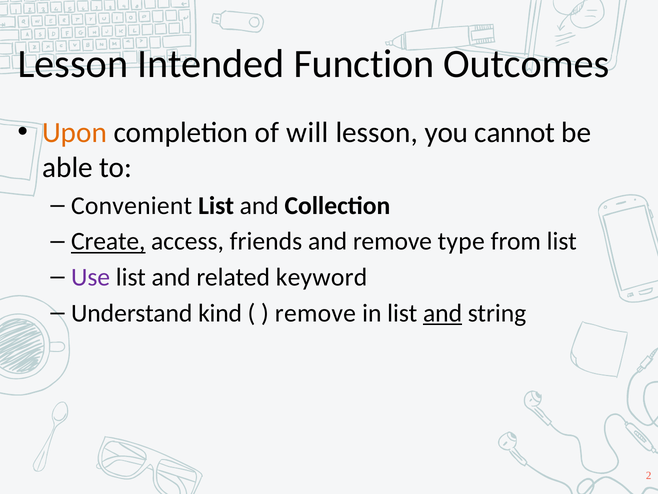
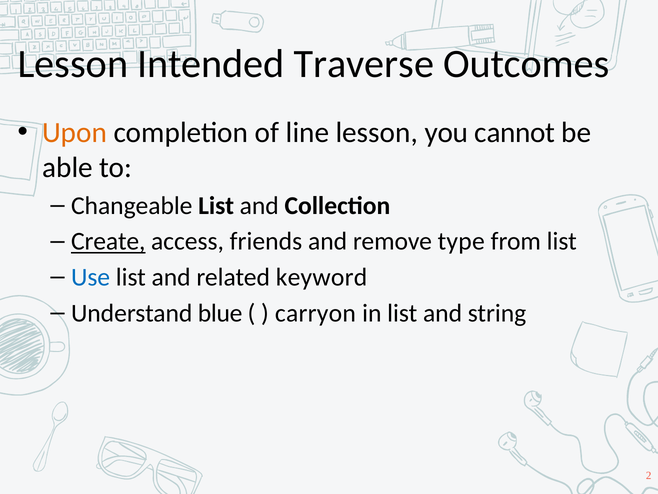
Function: Function -> Traverse (364, 64)
will: will -> line (307, 133)
Convenient: Convenient -> Changeable (132, 205)
Use colour: purple -> blue (91, 277)
kind: kind -> blue (220, 313)
remove: remove -> carryon (315, 313)
and underline: present -> none (443, 313)
